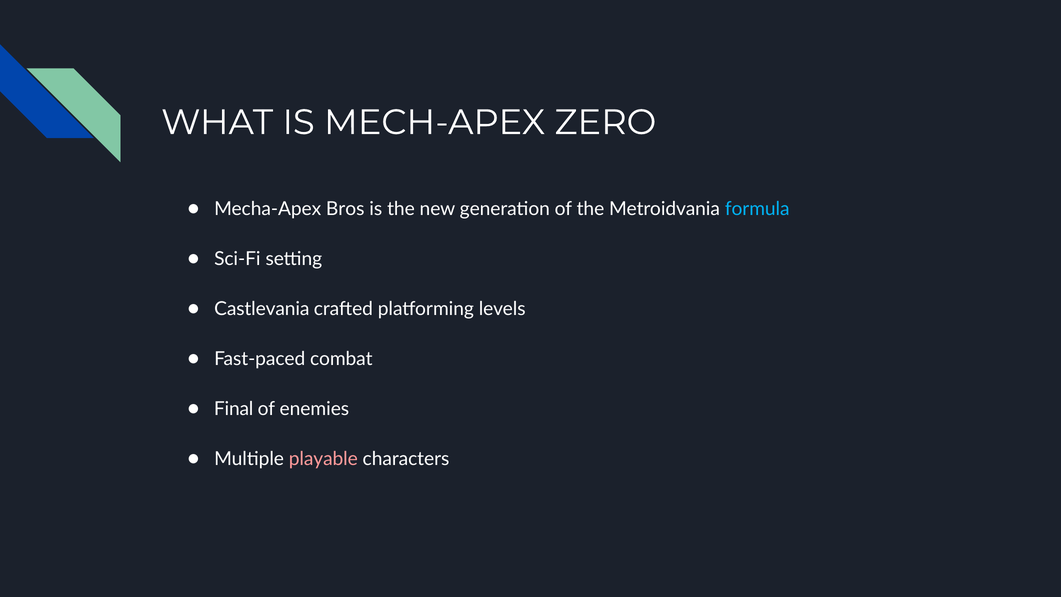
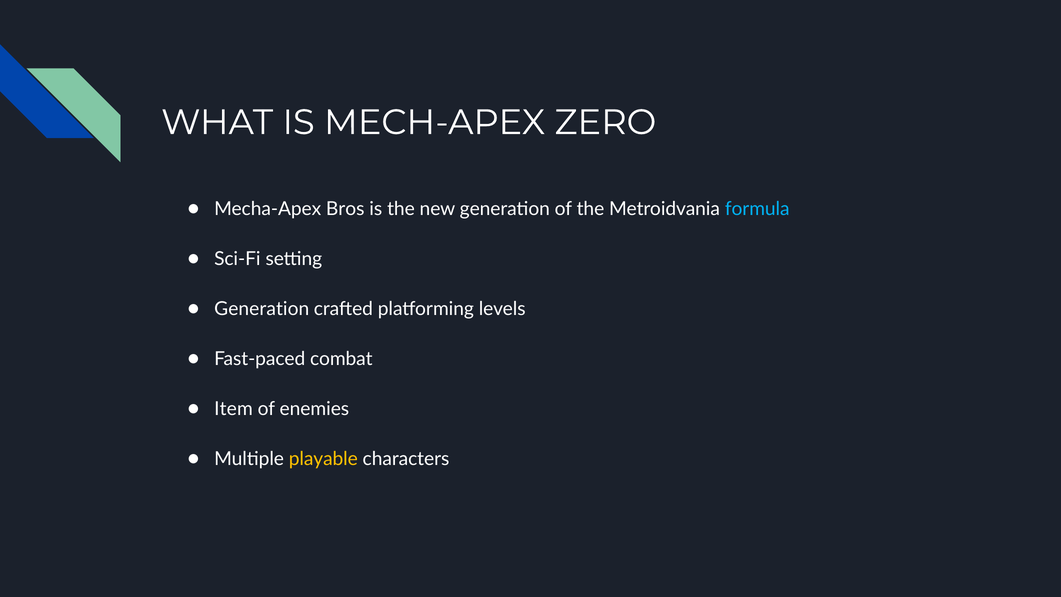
Castlevania: Castlevania -> Generation (262, 309)
Final: Final -> Item (233, 409)
playable colour: pink -> yellow (323, 459)
